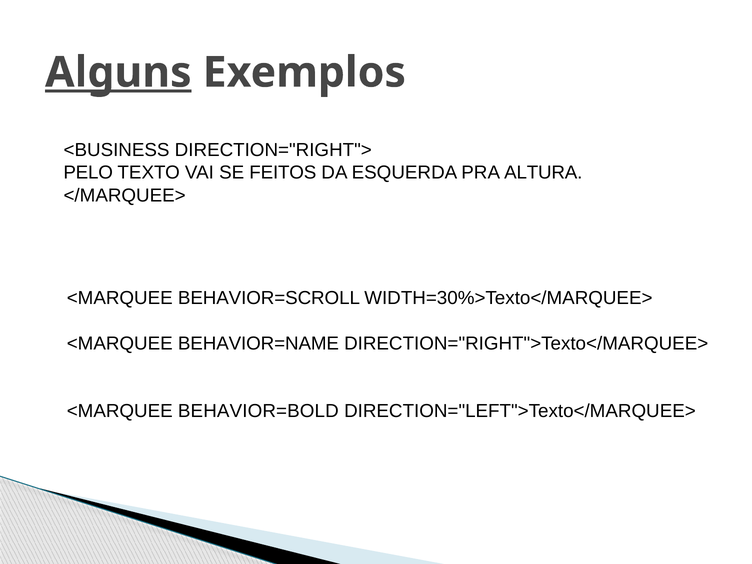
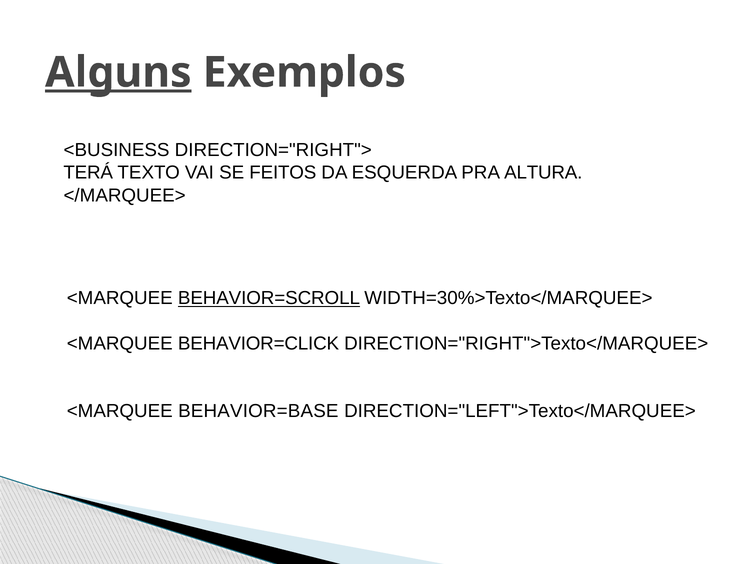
PELO: PELO -> TERÁ (88, 173)
BEHAVIOR=SCROLL underline: none -> present (269, 298)
BEHAVIOR=NAME: BEHAVIOR=NAME -> BEHAVIOR=CLICK (259, 343)
BEHAVIOR=BOLD: BEHAVIOR=BOLD -> BEHAVIOR=BASE (258, 411)
